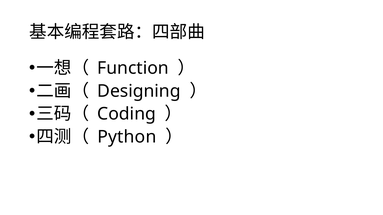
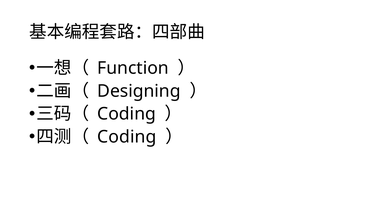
Python: Python -> Coding (127, 137)
